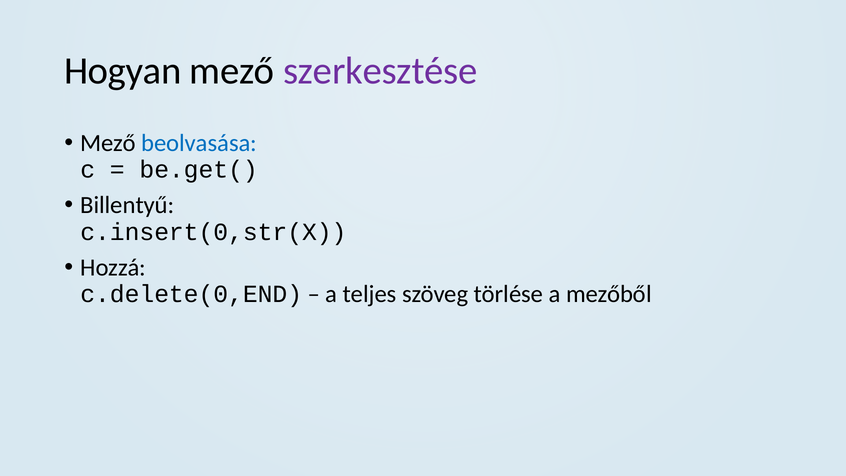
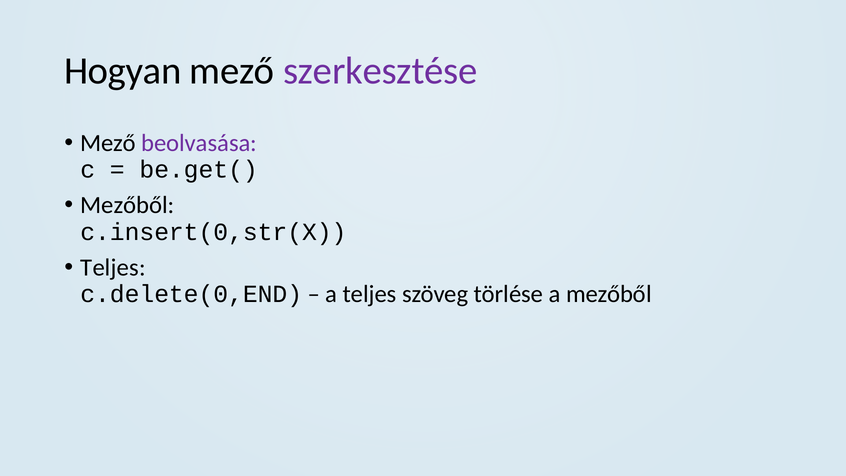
beolvasása colour: blue -> purple (199, 143)
Billentyű: Billentyű -> Mezőből (127, 205)
Hozzá: Hozzá -> Teljes (113, 267)
